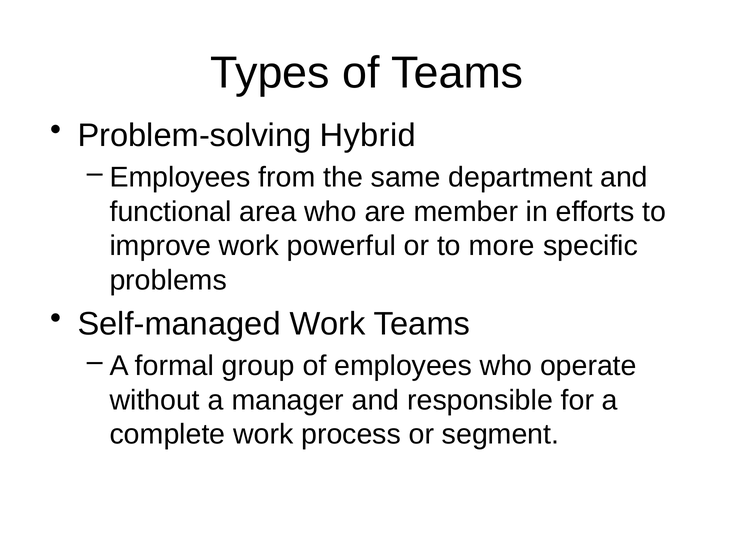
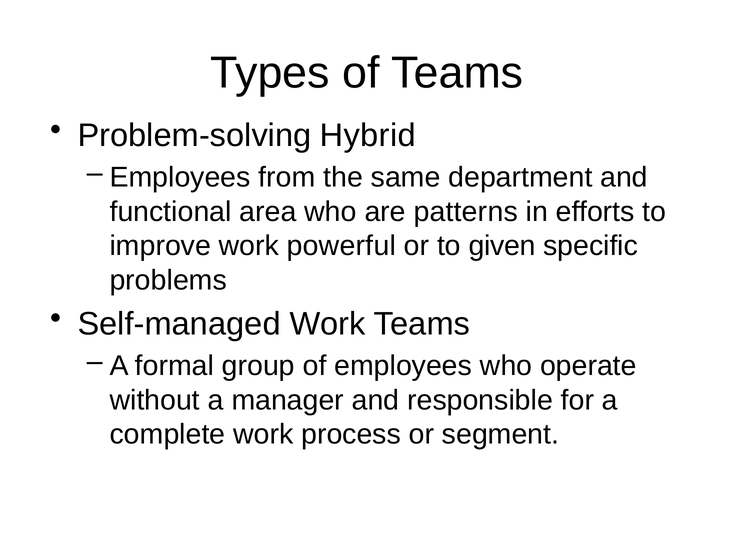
member: member -> patterns (466, 212)
more: more -> given (502, 246)
